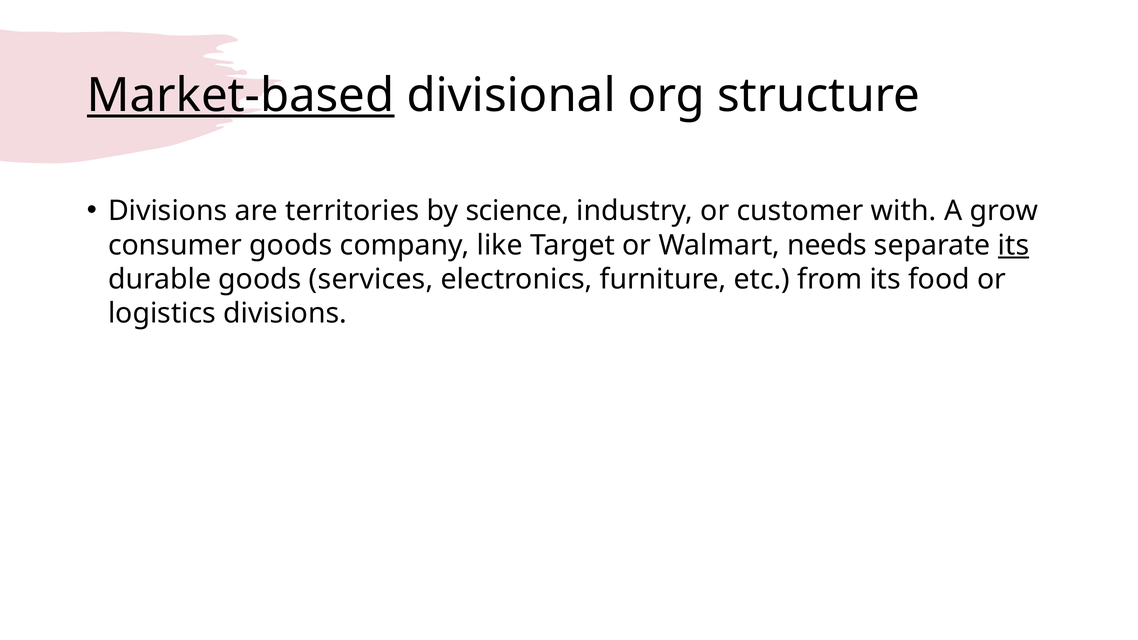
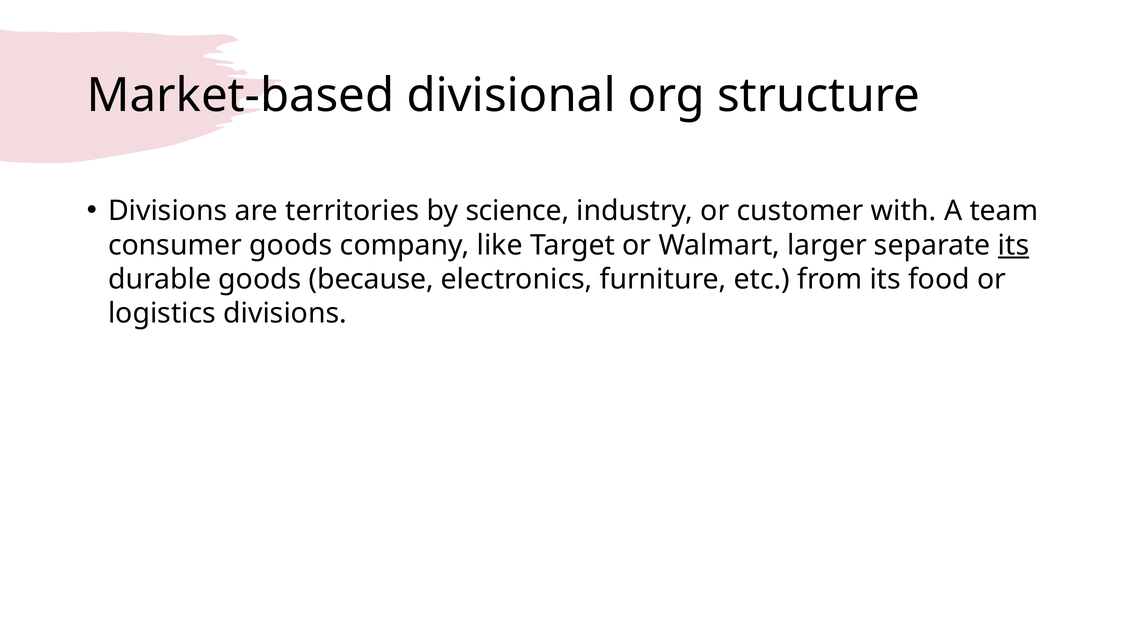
Market-based underline: present -> none (241, 96)
grow: grow -> team (1004, 211)
needs: needs -> larger (827, 245)
services: services -> because (371, 279)
